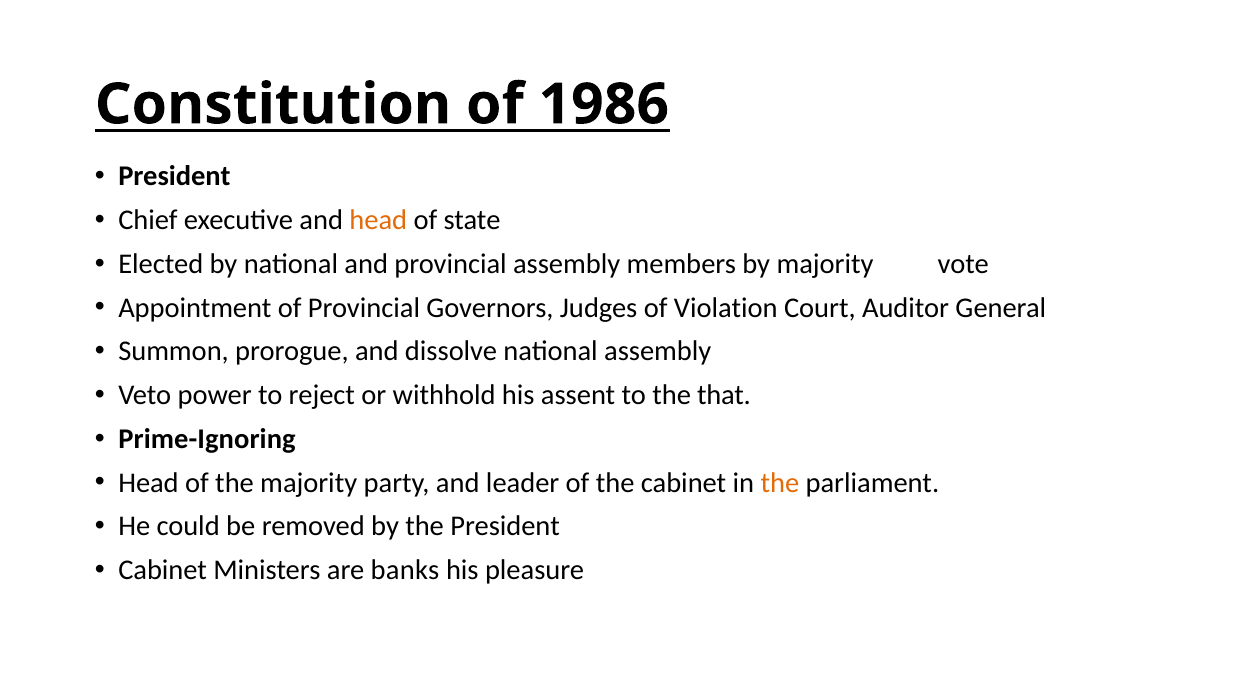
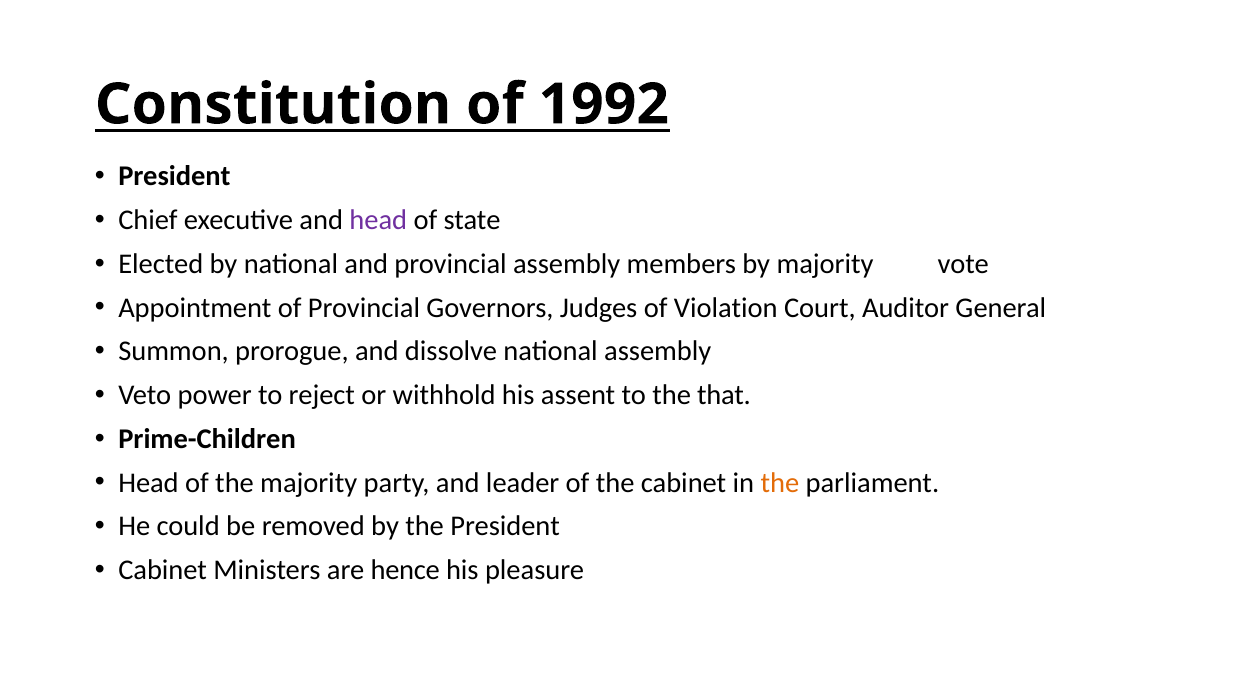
1986: 1986 -> 1992 (604, 105)
head colour: orange -> purple (378, 220)
Prime-Ignoring: Prime-Ignoring -> Prime-Children (207, 439)
banks: banks -> hence (405, 570)
